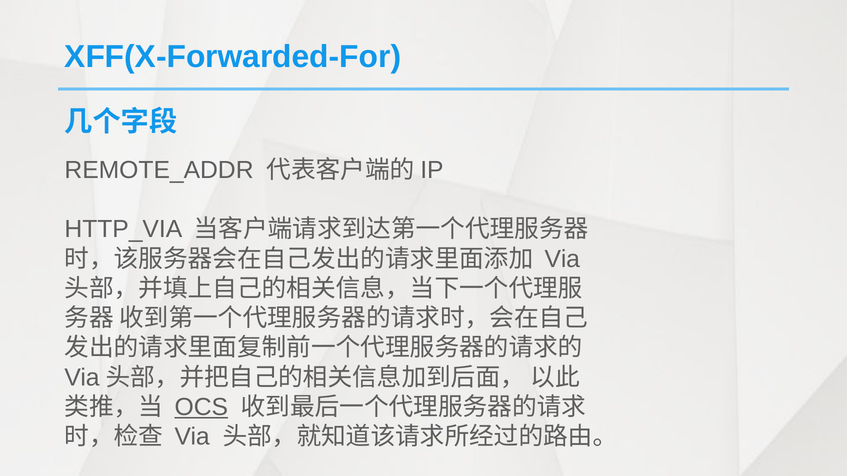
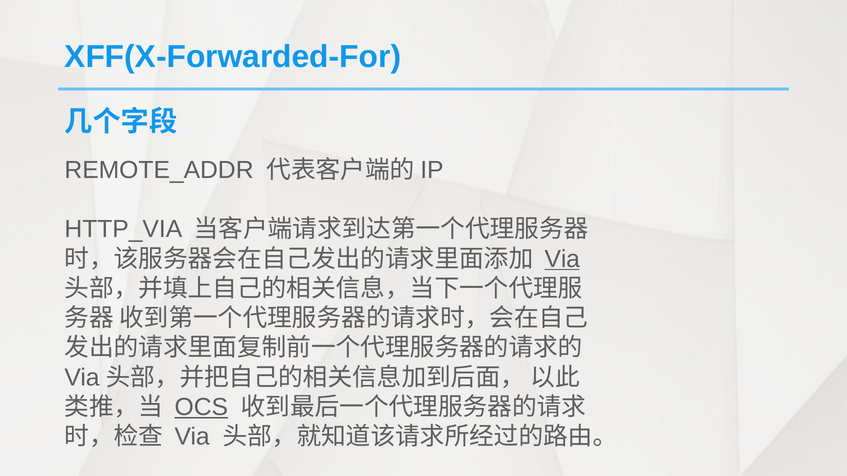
Via underline: none -> present (562, 259)
